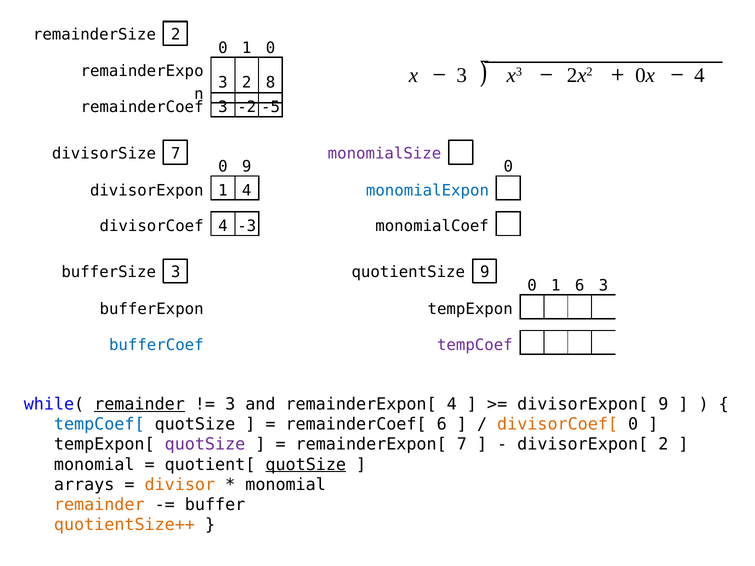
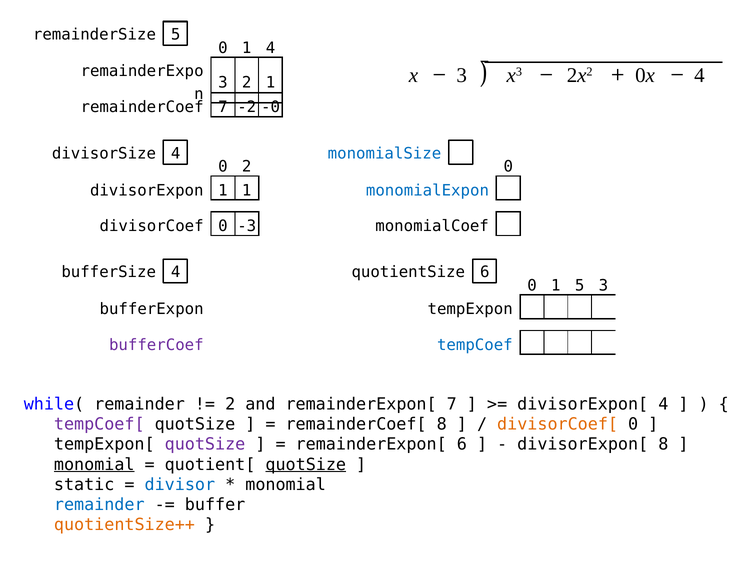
remainderSize 2: 2 -> 5 (176, 34)
1 0: 0 -> 4 (270, 48)
2 8: 8 -> 1 (270, 83)
remainderCoef 3: 3 -> 7 (223, 107)
-5: -5 -> -0 (271, 107)
divisorSize 7: 7 -> 4 (176, 153)
monomialSize colour: purple -> blue (384, 153)
0 9: 9 -> 2 (247, 167)
1 4: 4 -> 1 (247, 191)
divisorCoef 4: 4 -> 0 (223, 226)
bufferSize 3: 3 -> 4 (176, 272)
quotientSize 9: 9 -> 6 (485, 272)
1 6: 6 -> 5 (580, 286)
bufferCoef colour: blue -> purple (156, 345)
tempCoef colour: purple -> blue (475, 345)
remainder underline: present -> none (140, 404)
3: 3 -> 2 (230, 404)
remainderExpon[ 4: 4 -> 7 (452, 404)
divisorExpon[ 9: 9 -> 4 (663, 404)
tempCoef[ colour: blue -> purple (99, 424)
remainderCoef[ 6: 6 -> 8 (442, 424)
remainderExpon[ 7: 7 -> 6 (462, 445)
divisorExpon[ 2: 2 -> 8 (663, 445)
monomial underline: none -> present (94, 465)
arrays: arrays -> static (84, 485)
divisor colour: orange -> blue (180, 485)
remainder colour: orange -> blue (99, 505)
